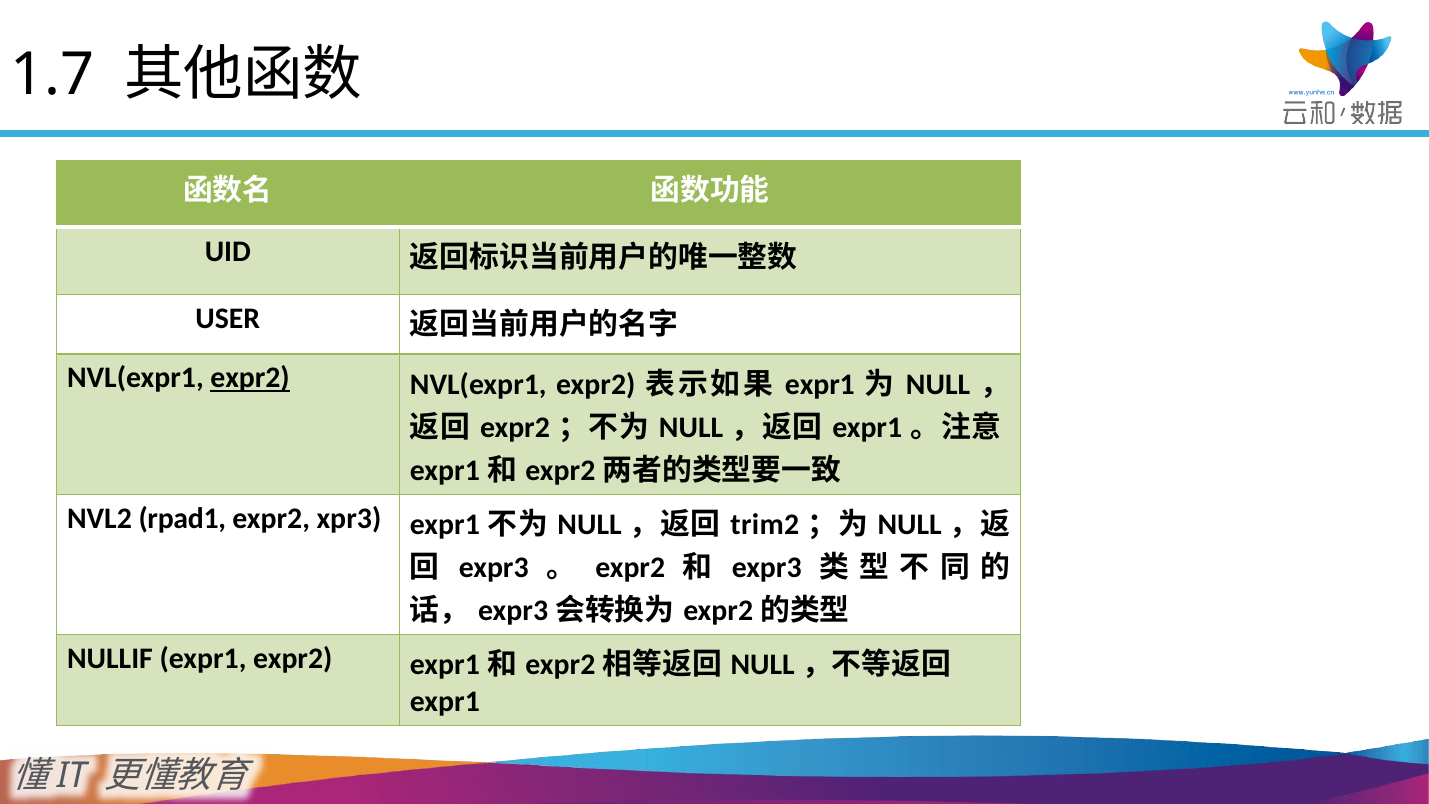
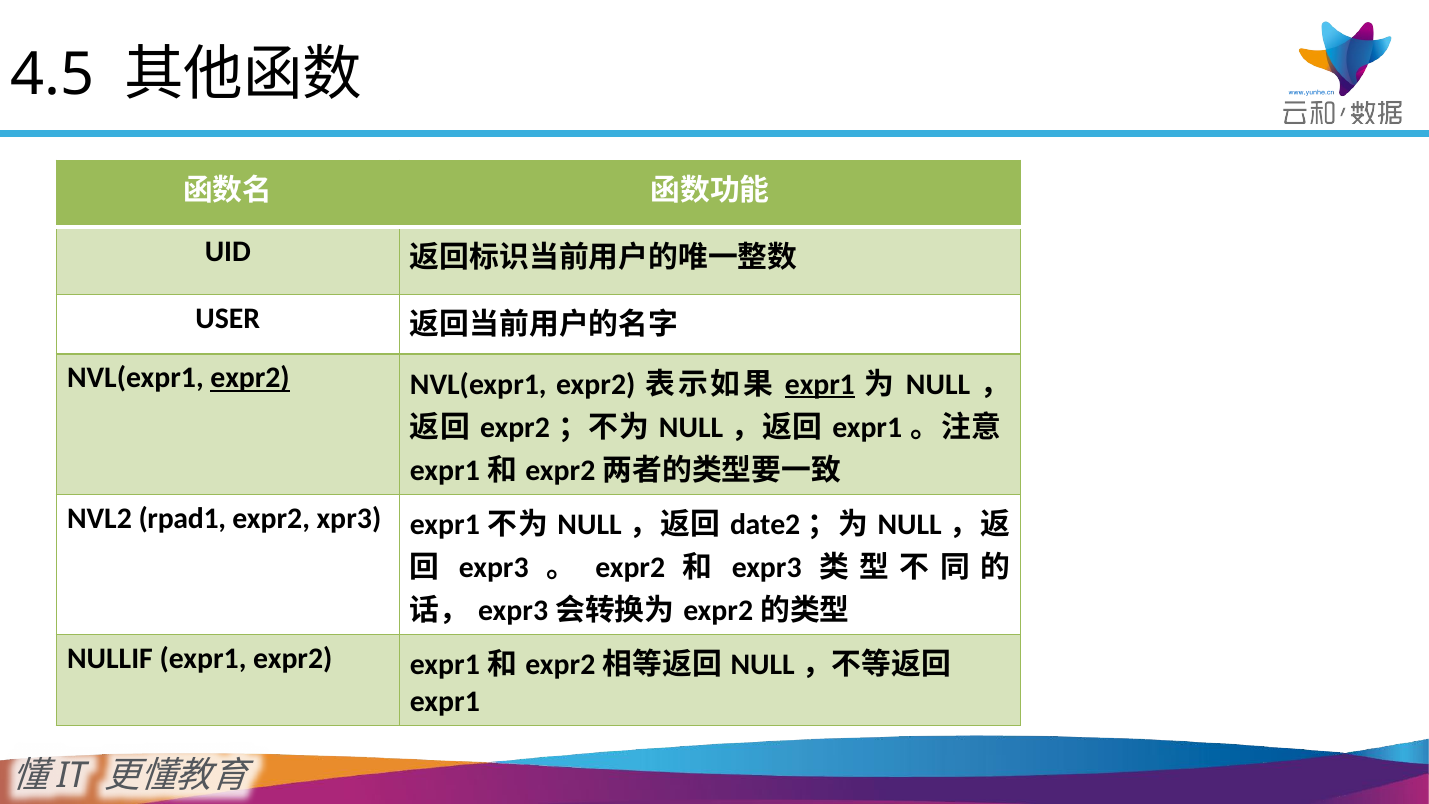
1.7: 1.7 -> 4.5 (53, 74)
expr1 underline: none -> present (820, 384)
trim2: trim2 -> date2 (765, 524)
